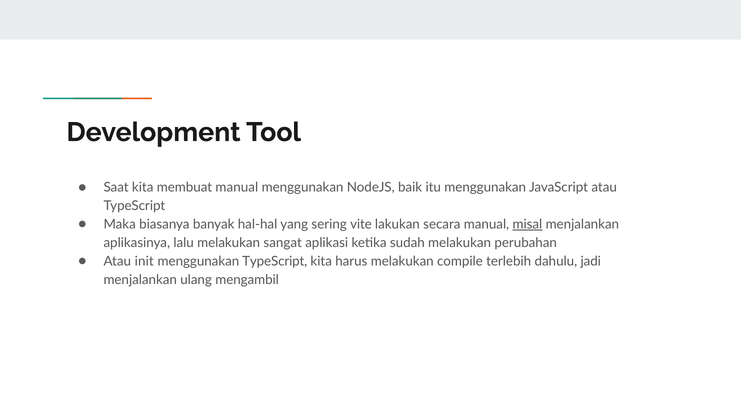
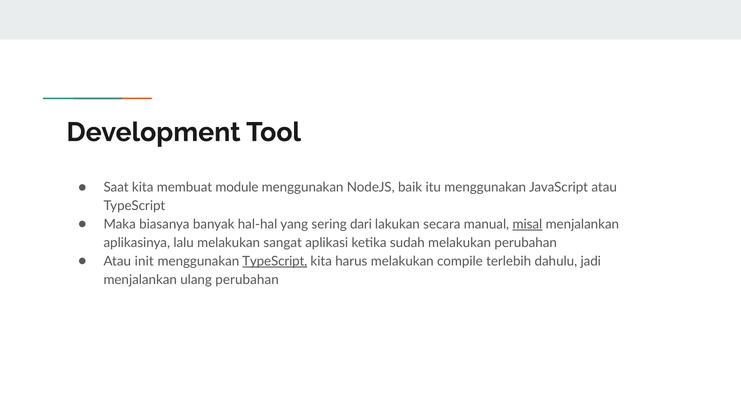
membuat manual: manual -> module (237, 187)
vite: vite -> dari (361, 224)
TypeScript underline: none -> present (275, 261)
ulang mengambil: mengambil -> perubahan (247, 280)
